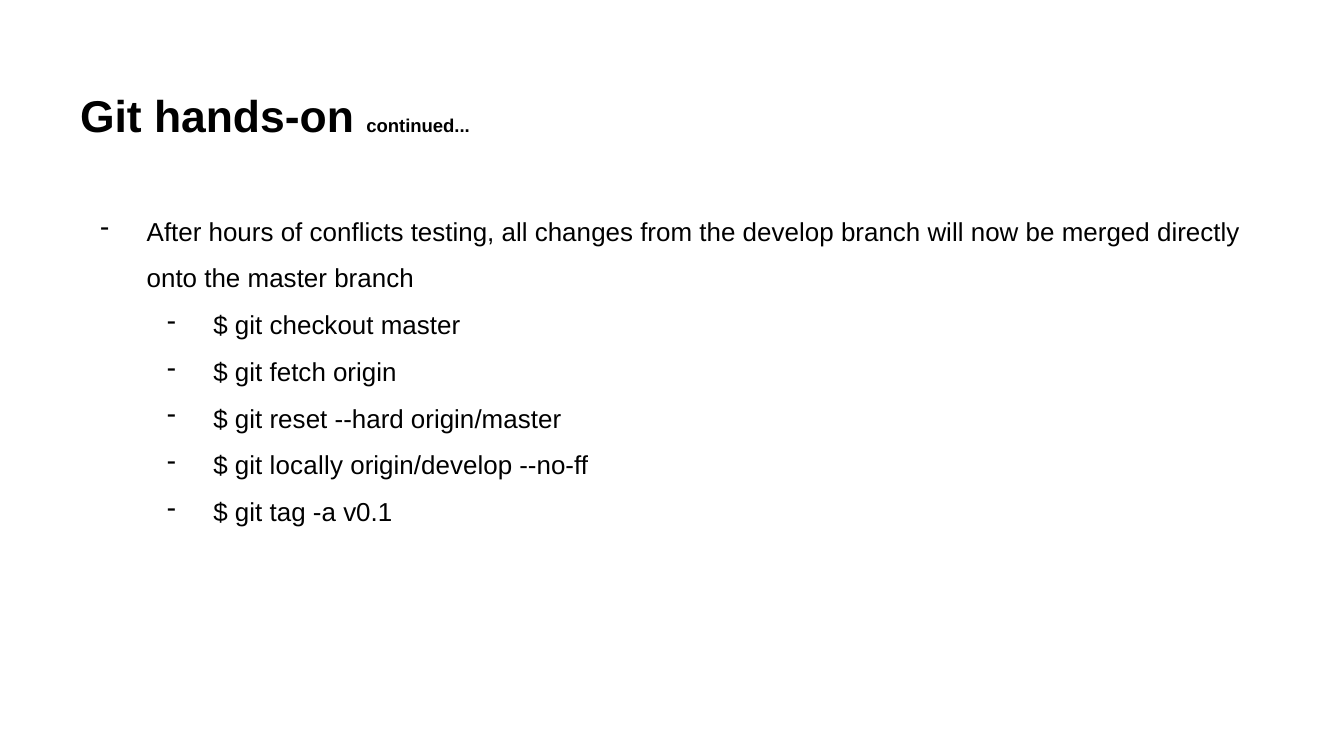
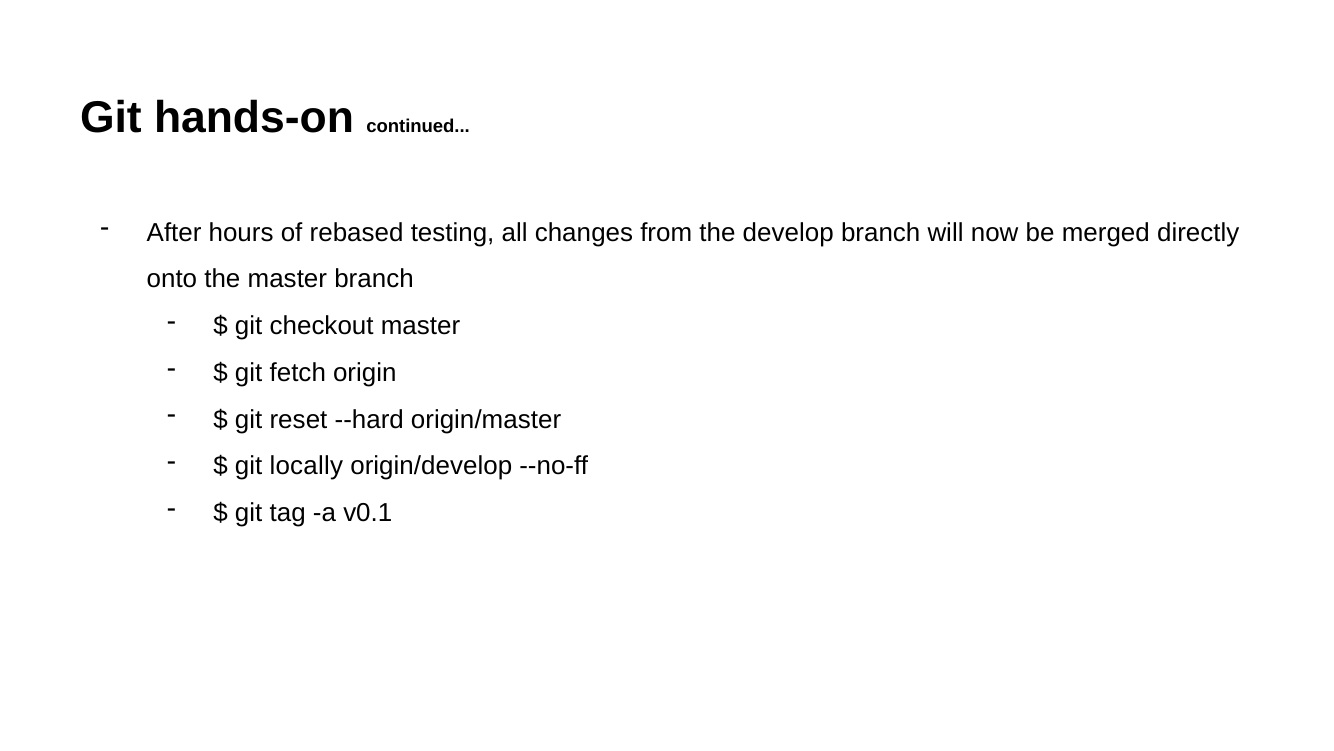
conflicts: conflicts -> rebased (357, 232)
